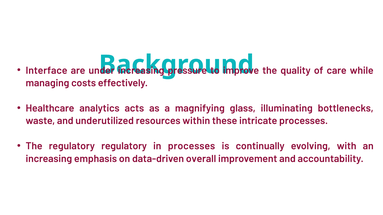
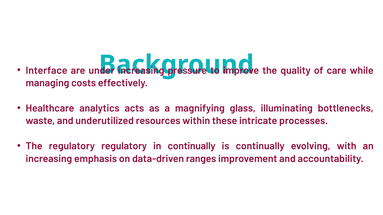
in processes: processes -> continually (192, 146)
overall: overall -> ranges (201, 159)
